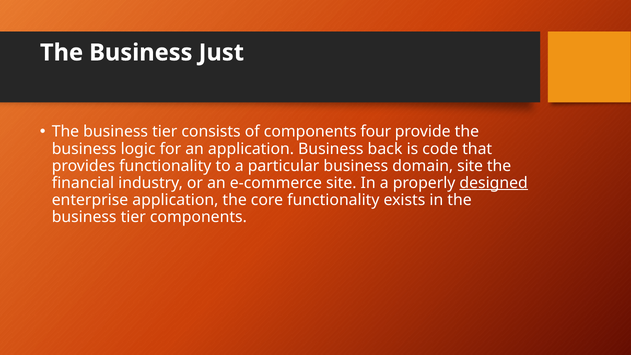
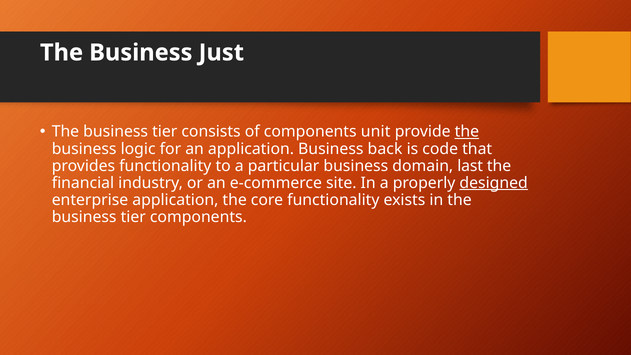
four: four -> unit (376, 132)
the underline: none -> present (467, 132)
domain site: site -> last (470, 166)
